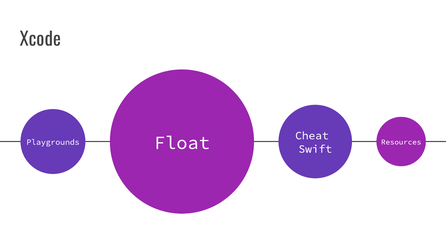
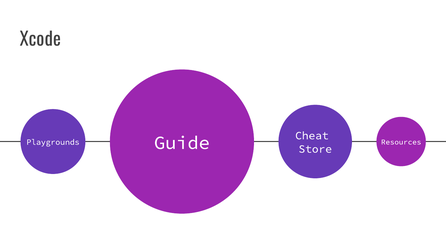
Float: Float -> Guide (182, 143)
Swift: Swift -> Store (315, 149)
